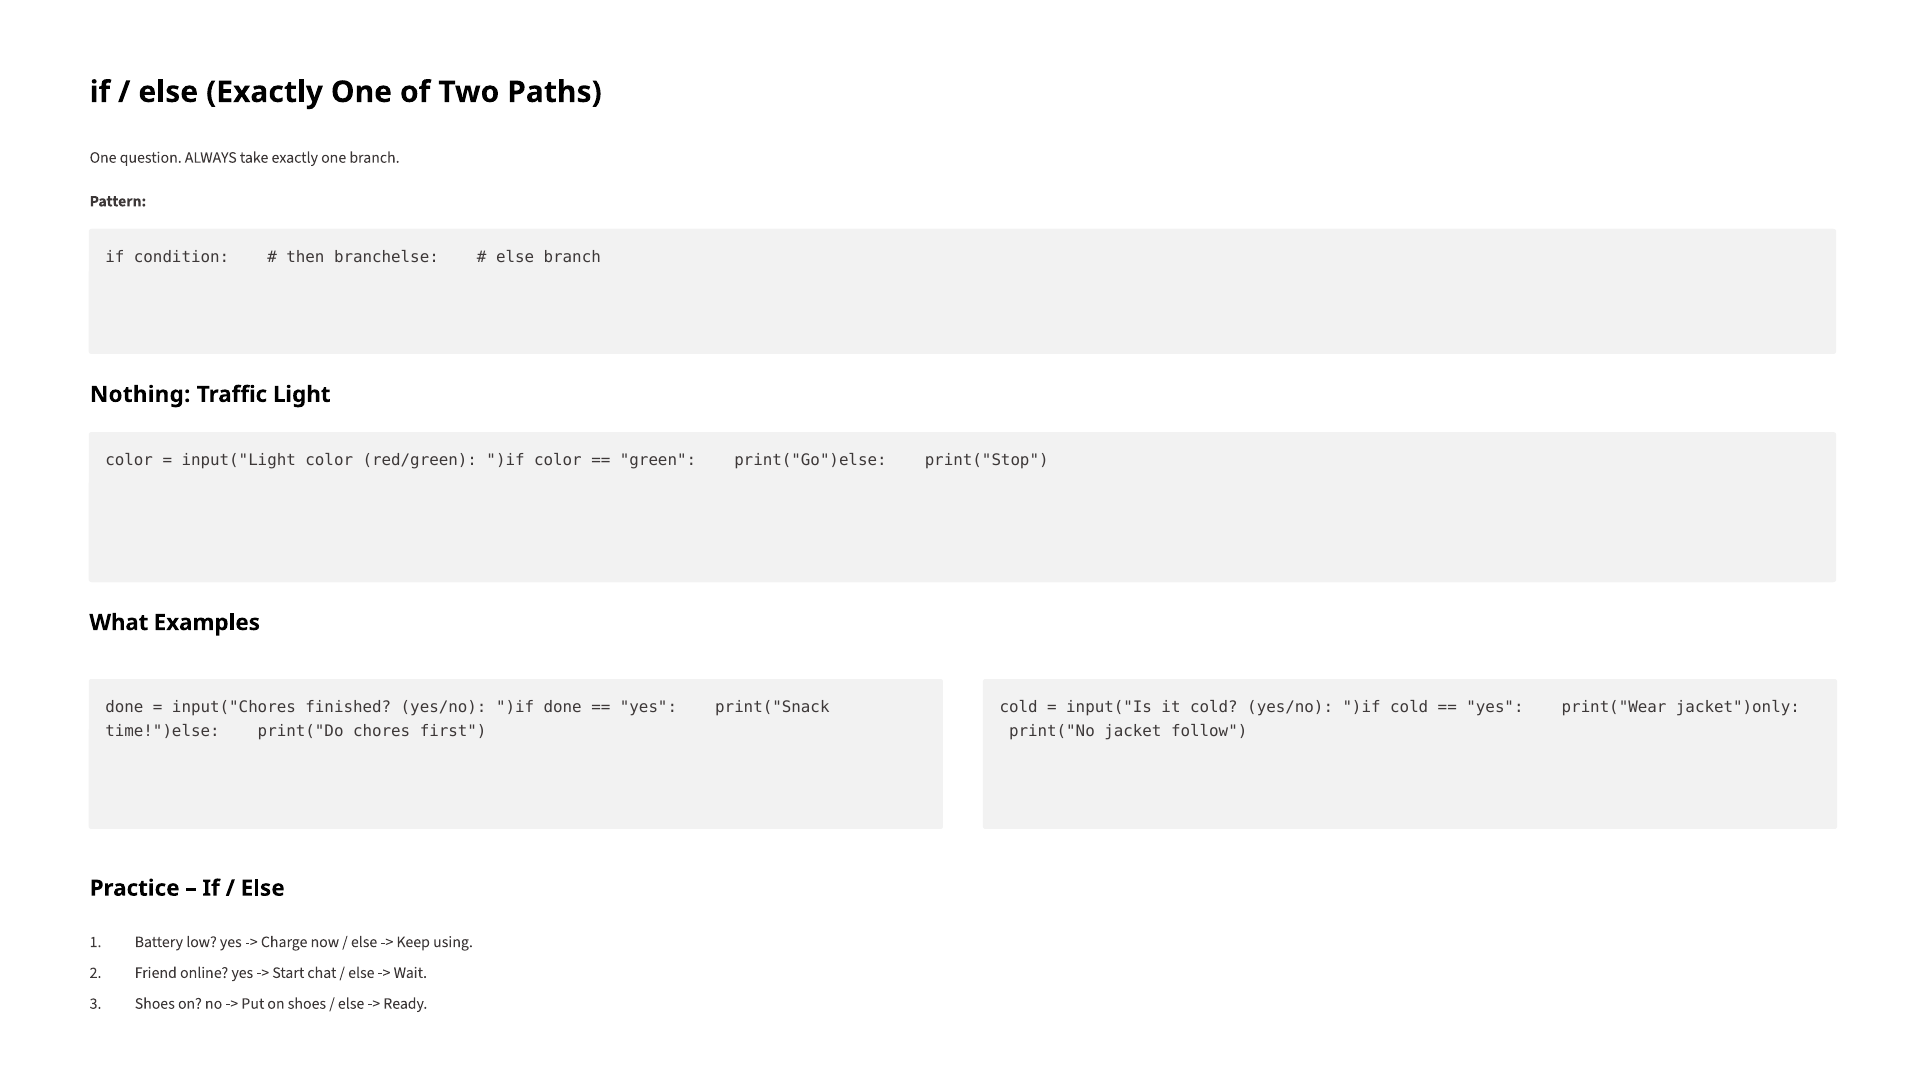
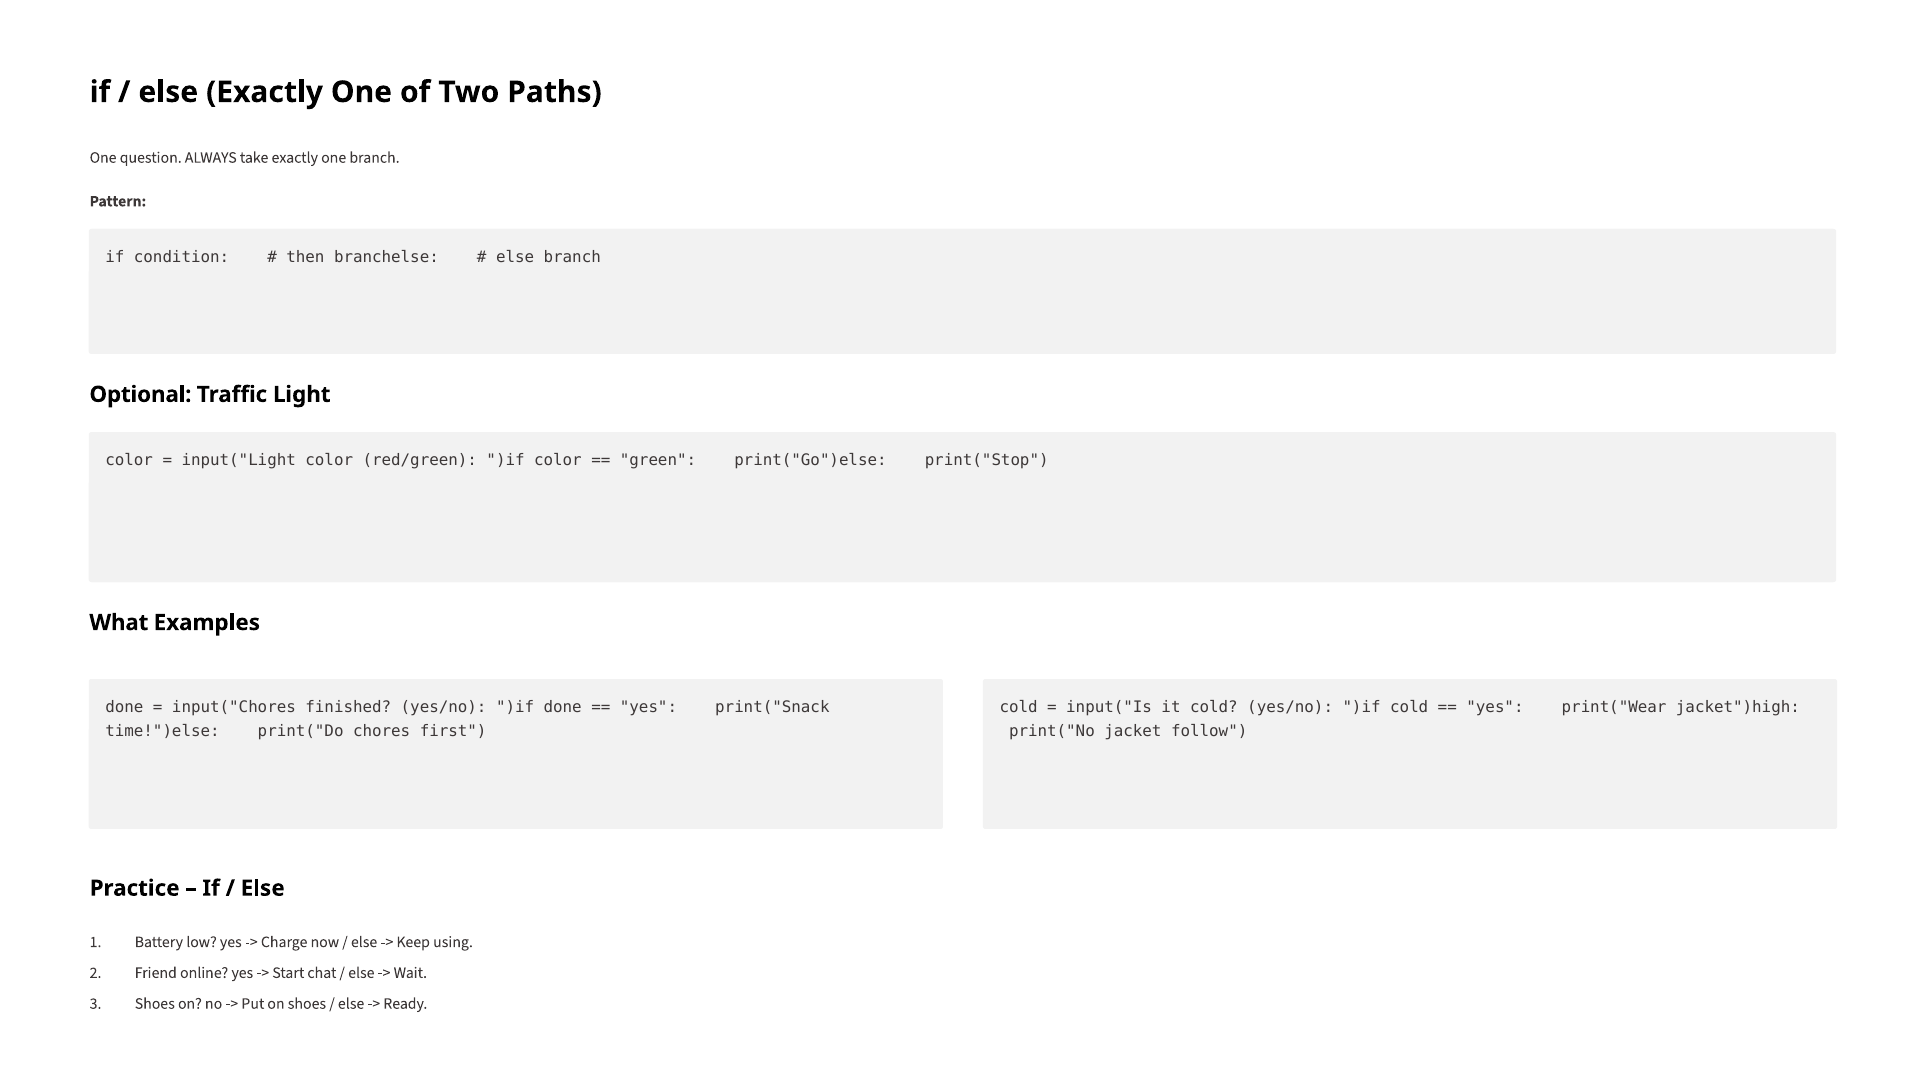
Nothing: Nothing -> Optional (140, 394)
jacket")only: jacket")only -> jacket")high (1738, 707)
